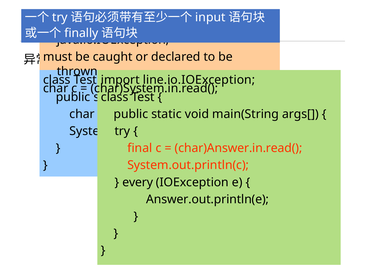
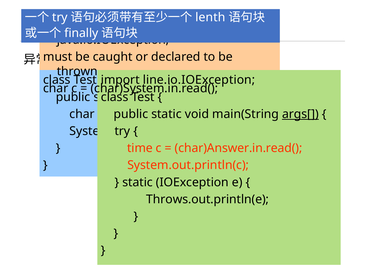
input: input -> lenth (210, 17)
args[ underline: none -> present (300, 114)
final: final -> time (140, 148)
every: every -> static (138, 182)
Answer.out.println(e: Answer.out.println(e -> Throws.out.println(e (208, 199)
